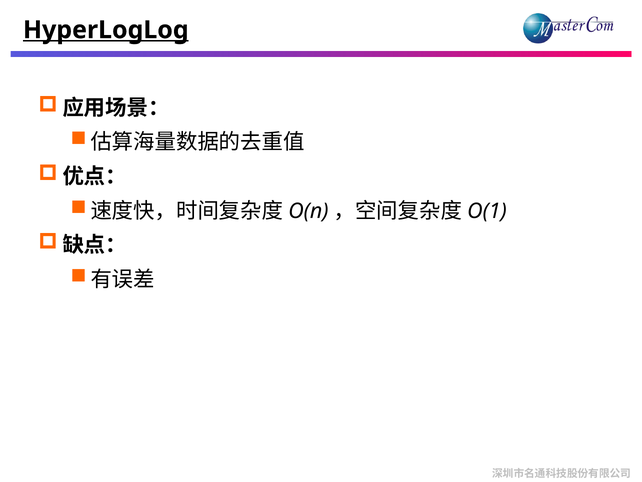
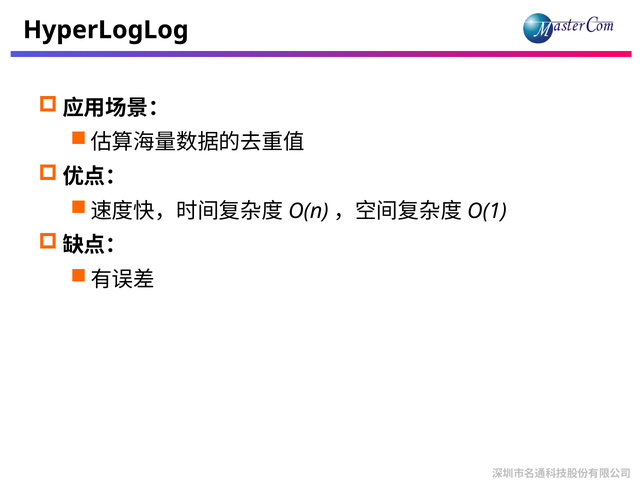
HyperLogLog underline: present -> none (106, 30)
